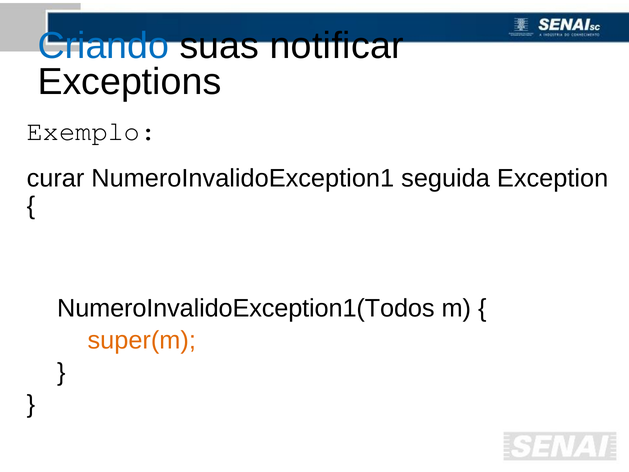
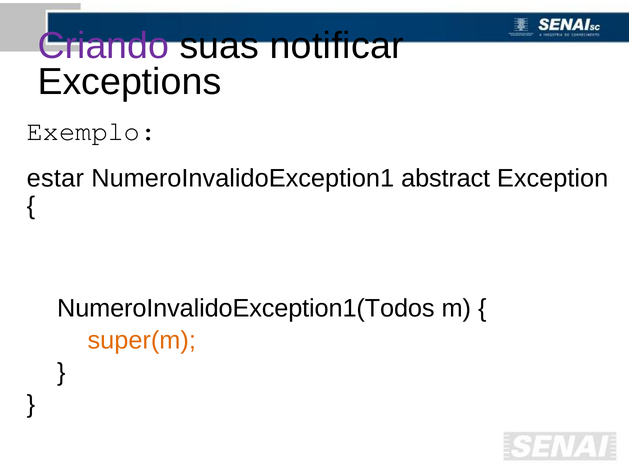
Criando colour: blue -> purple (103, 46)
curar: curar -> estar (55, 178)
seguida: seguida -> abstract (446, 178)
